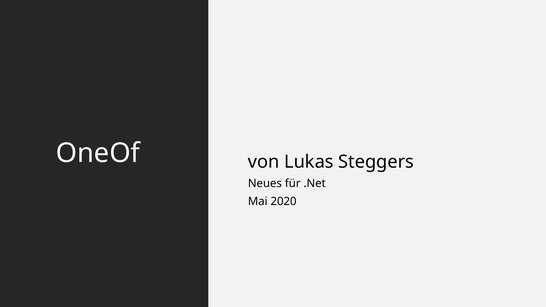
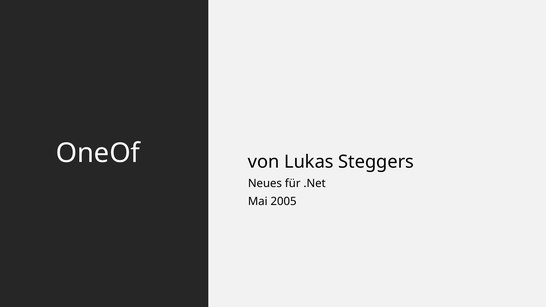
2020: 2020 -> 2005 (284, 202)
